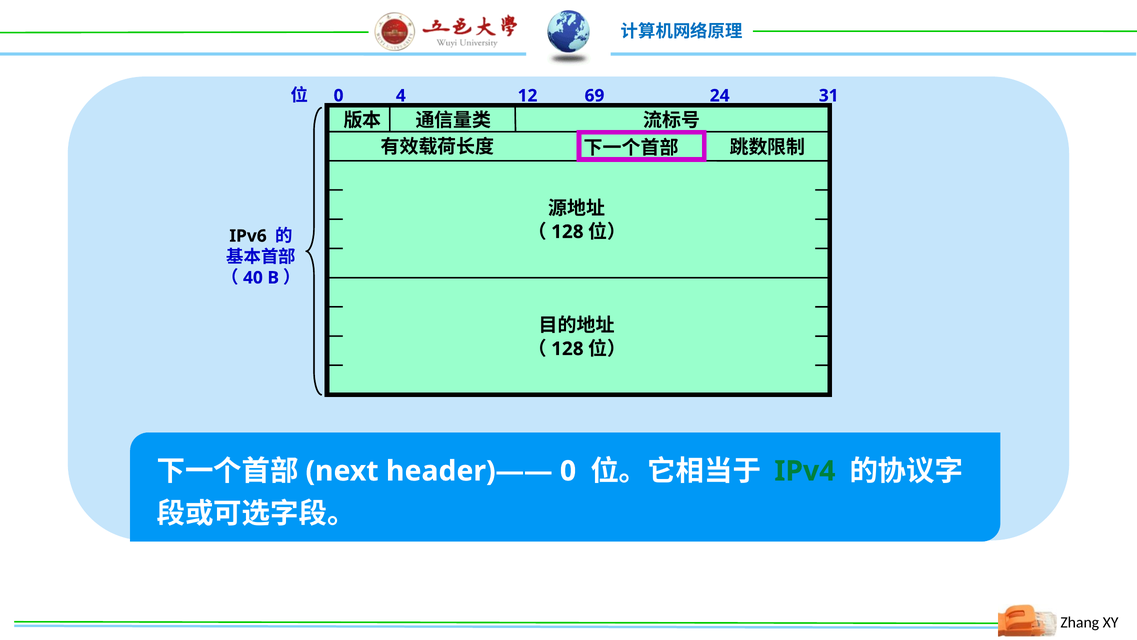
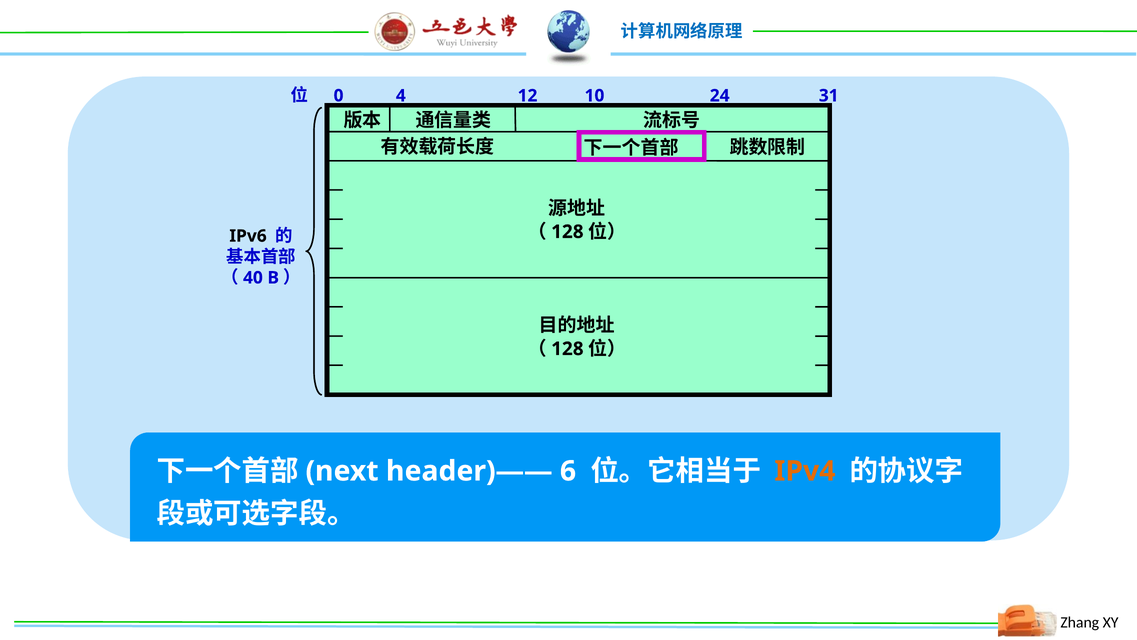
69: 69 -> 10 (594, 96)
header)—— 0: 0 -> 6 (568, 471)
IPv4 colour: green -> orange (805, 471)
